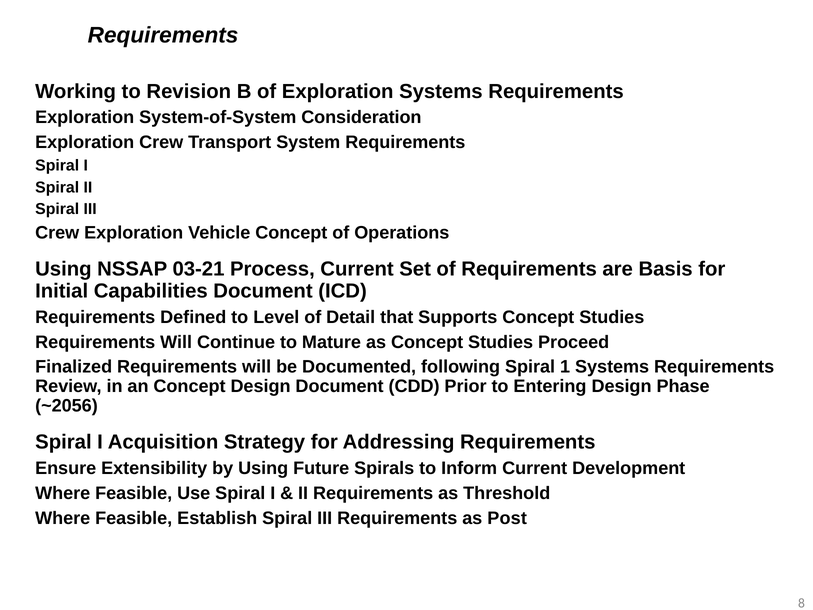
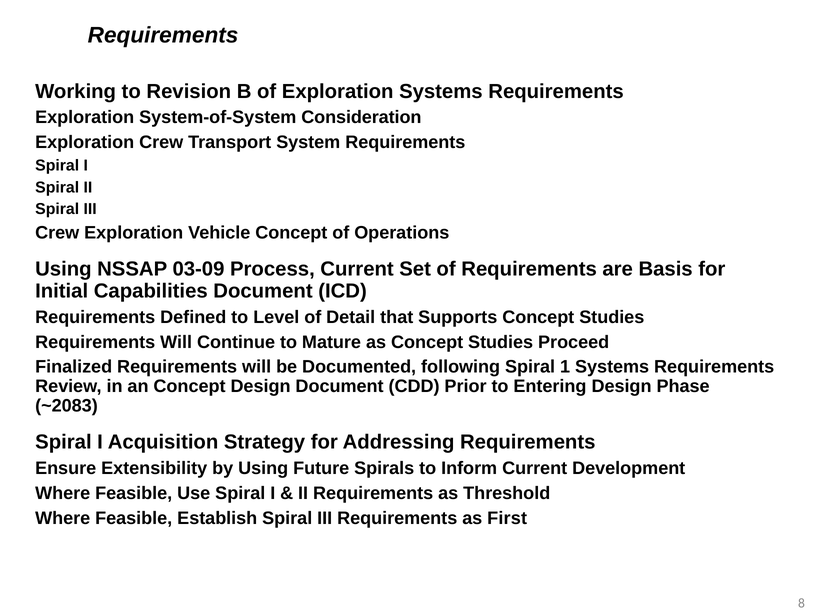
03-21: 03-21 -> 03-09 (198, 269)
~2056: ~2056 -> ~2083 (67, 406)
Post: Post -> First (507, 518)
